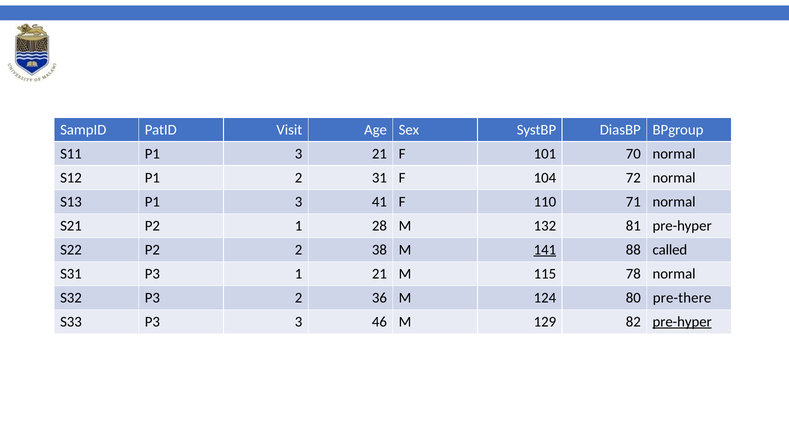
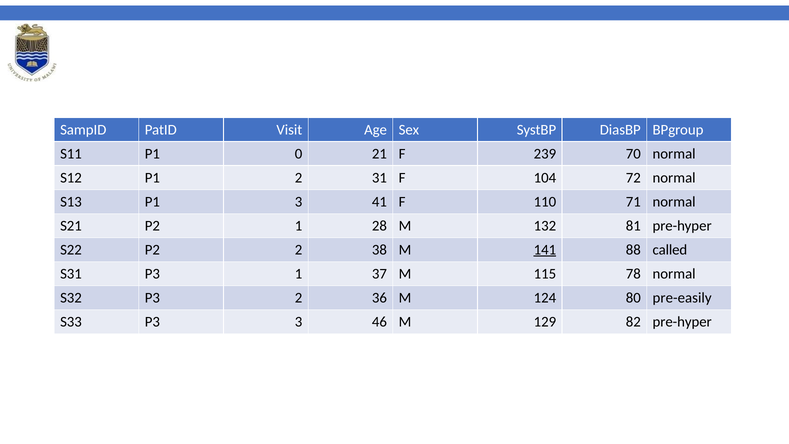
S11 P1 3: 3 -> 0 (298, 154)
101: 101 -> 239 (545, 154)
1 21: 21 -> 37 (379, 274)
pre-there: pre-there -> pre-easily (682, 298)
pre-hyper underline: present -> none (682, 322)
